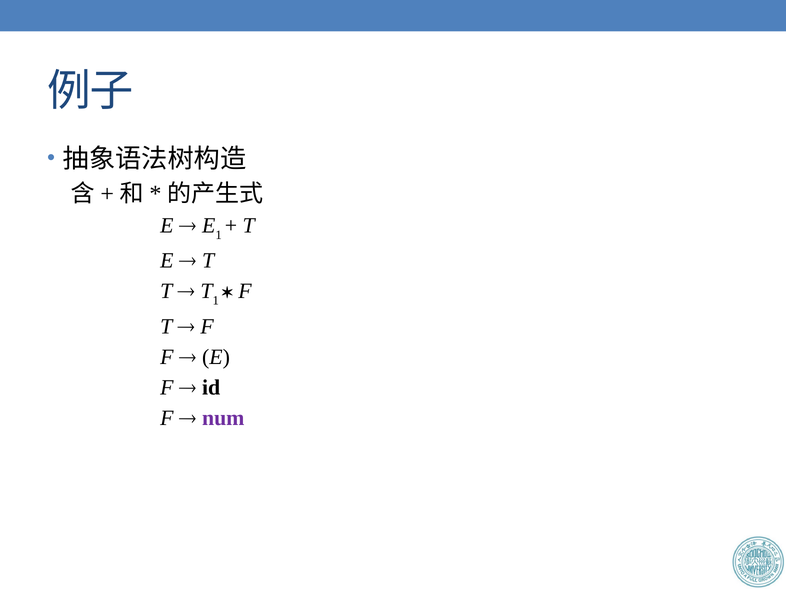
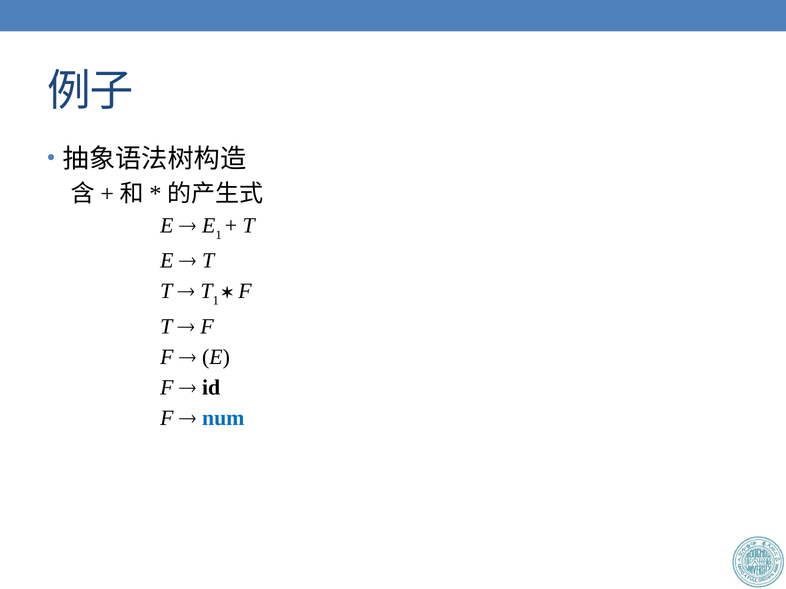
num colour: purple -> blue (223, 418)
